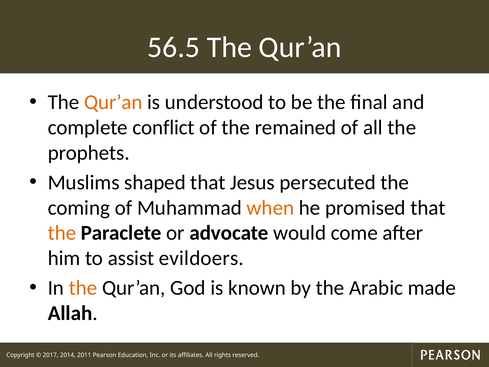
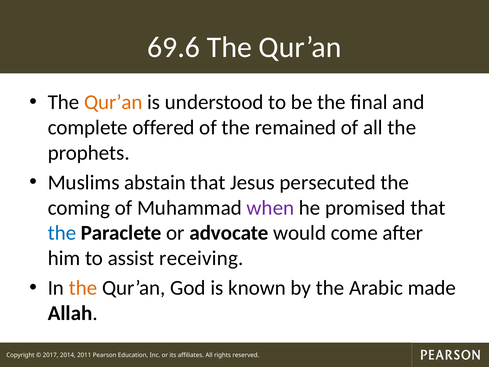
56.5: 56.5 -> 69.6 (174, 47)
conflict: conflict -> offered (164, 127)
shaped: shaped -> abstain (155, 182)
when colour: orange -> purple (270, 208)
the colour: orange -> blue (62, 233)
evildoers: evildoers -> receiving (201, 258)
